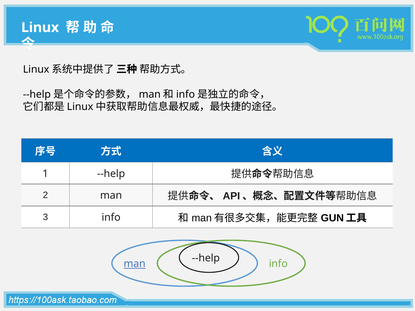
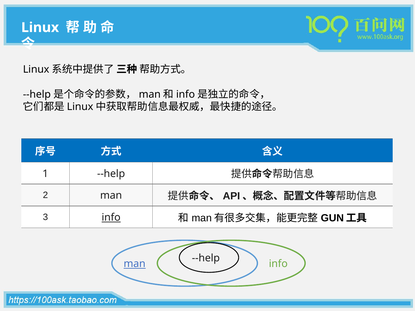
info underline: none -> present (111, 218)
